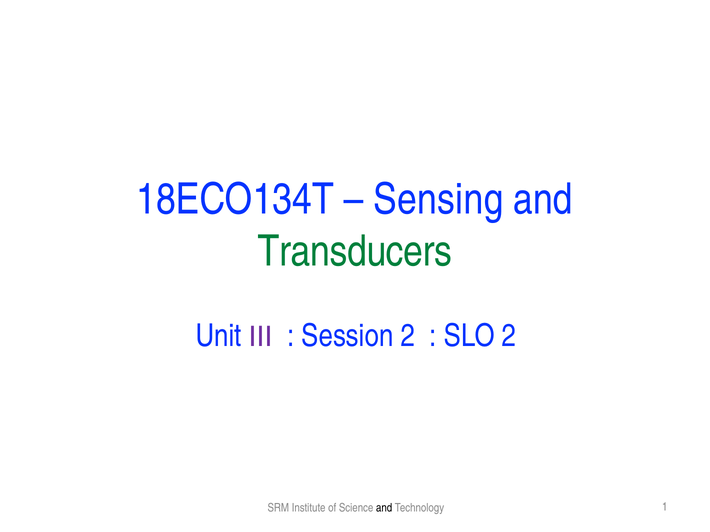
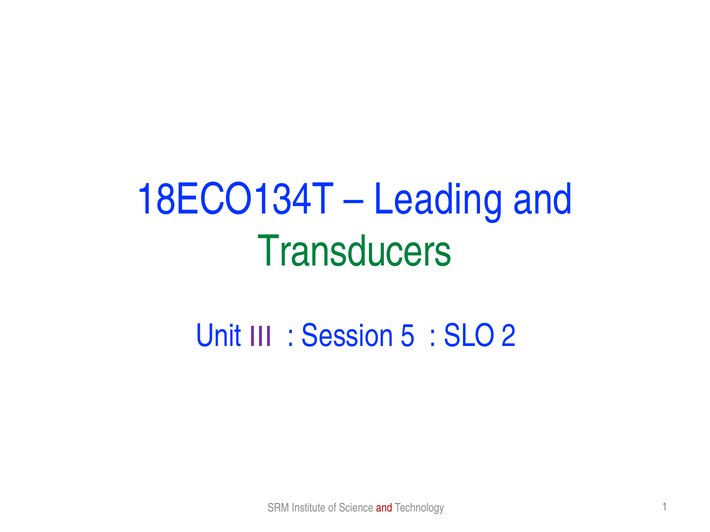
Sensing: Sensing -> Leading (438, 199)
Session 2: 2 -> 5 (408, 336)
and colour: black -> red (384, 509)
